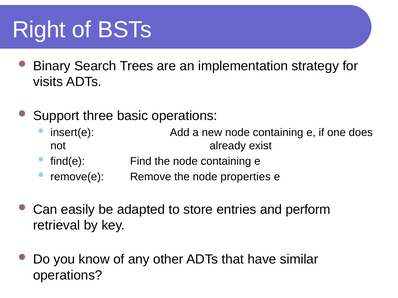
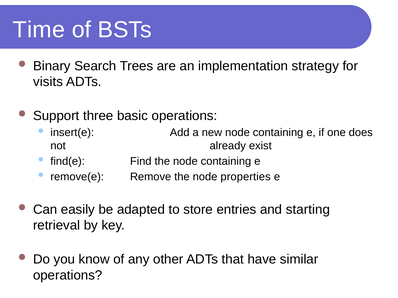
Right: Right -> Time (39, 30)
perform: perform -> starting (308, 210)
